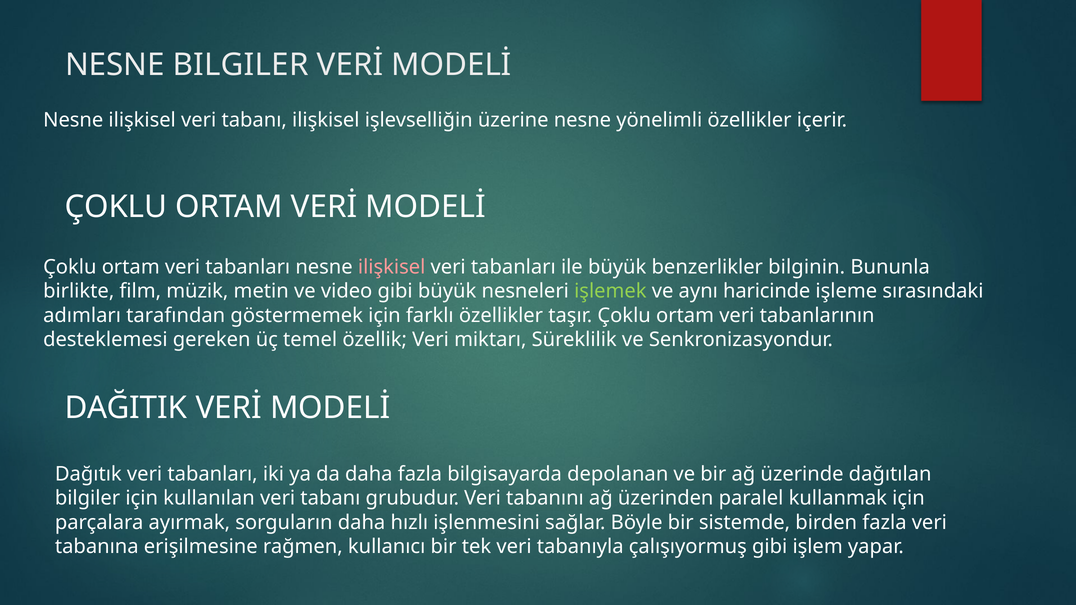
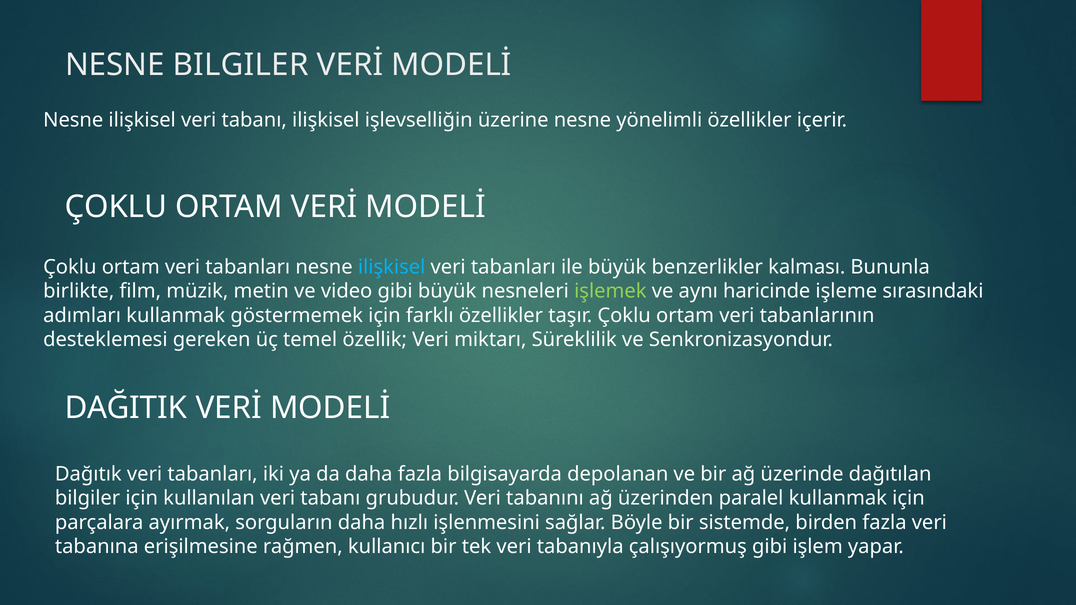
ilişkisel colour: pink -> light blue (392, 267)
bilginin: bilginin -> kalması (807, 267)
adımları tarafından: tarafından -> kullanmak (176, 316)
